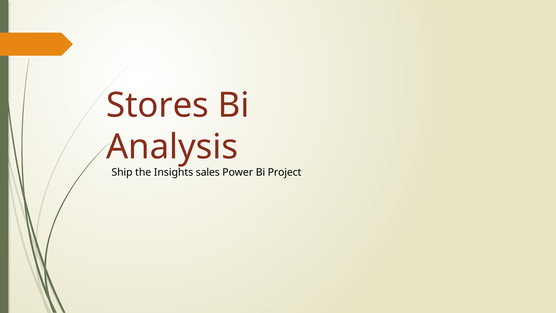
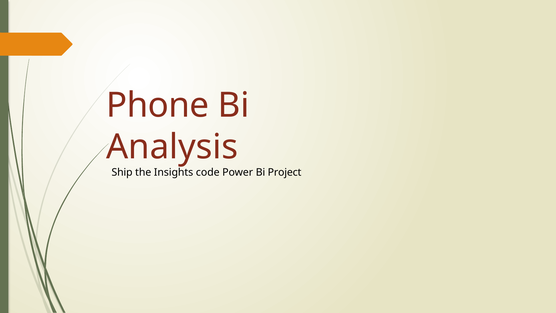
Stores: Stores -> Phone (158, 105)
sales: sales -> code (208, 172)
